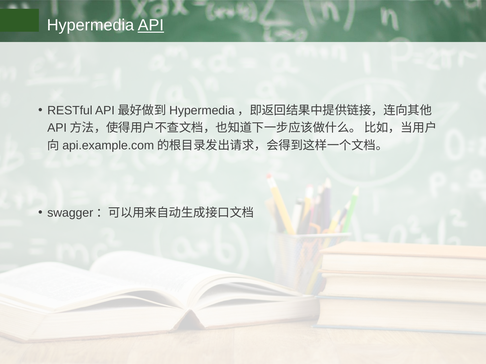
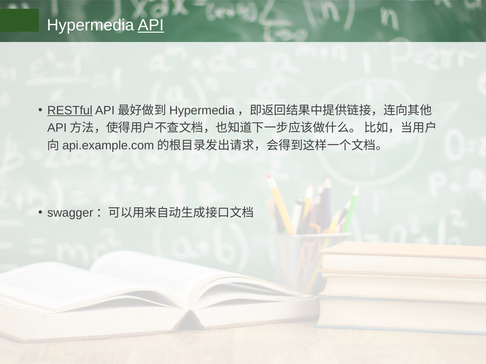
RESTful underline: none -> present (70, 111)
